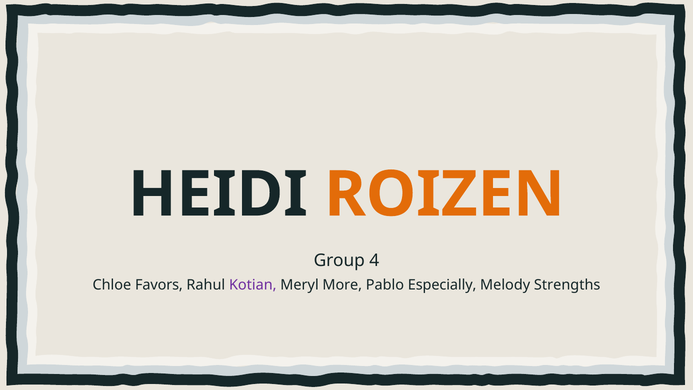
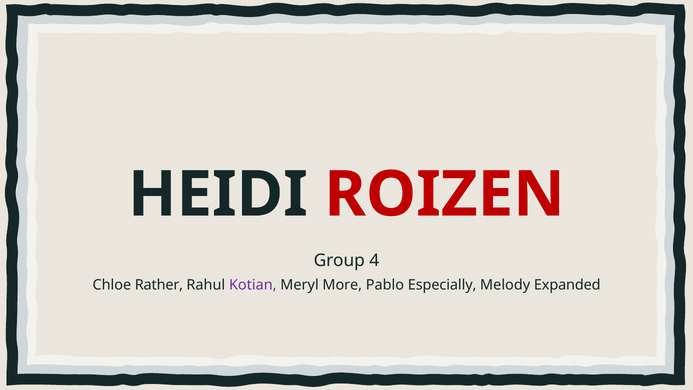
ROIZEN colour: orange -> red (445, 194)
Favors: Favors -> Rather (159, 285)
Strengths: Strengths -> Expanded (567, 285)
